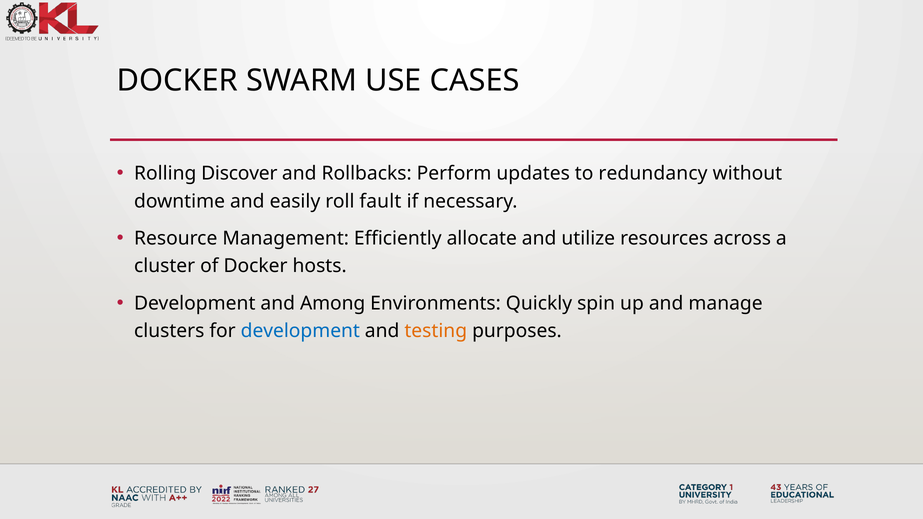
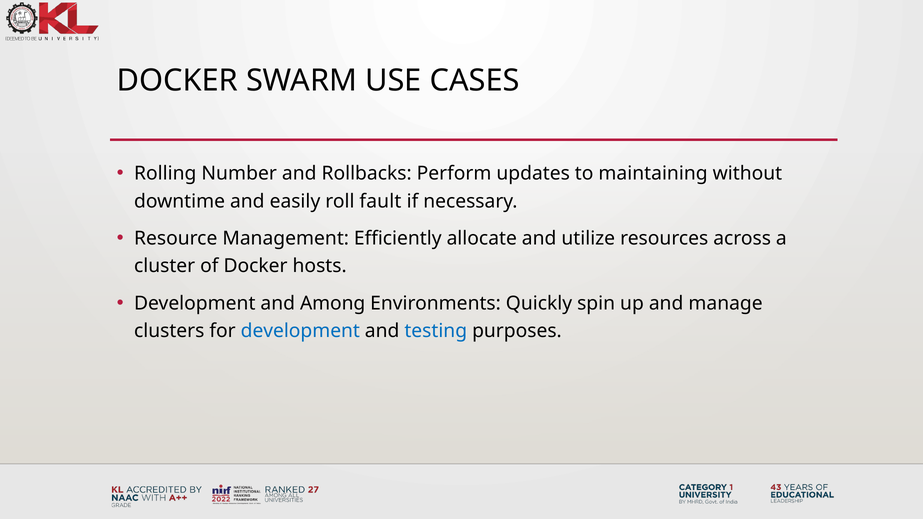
Discover: Discover -> Number (239, 174)
redundancy: redundancy -> maintaining (653, 174)
testing colour: orange -> blue (436, 331)
